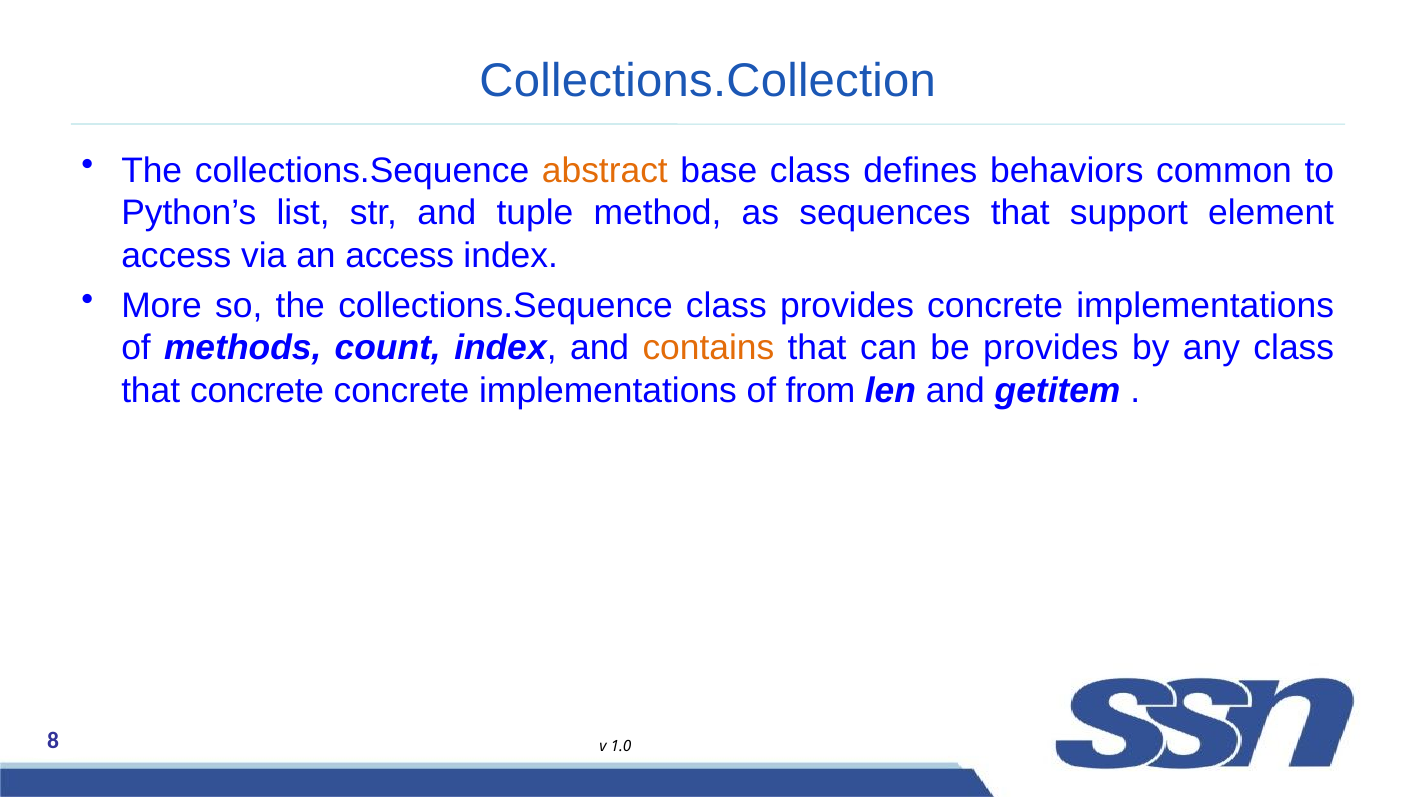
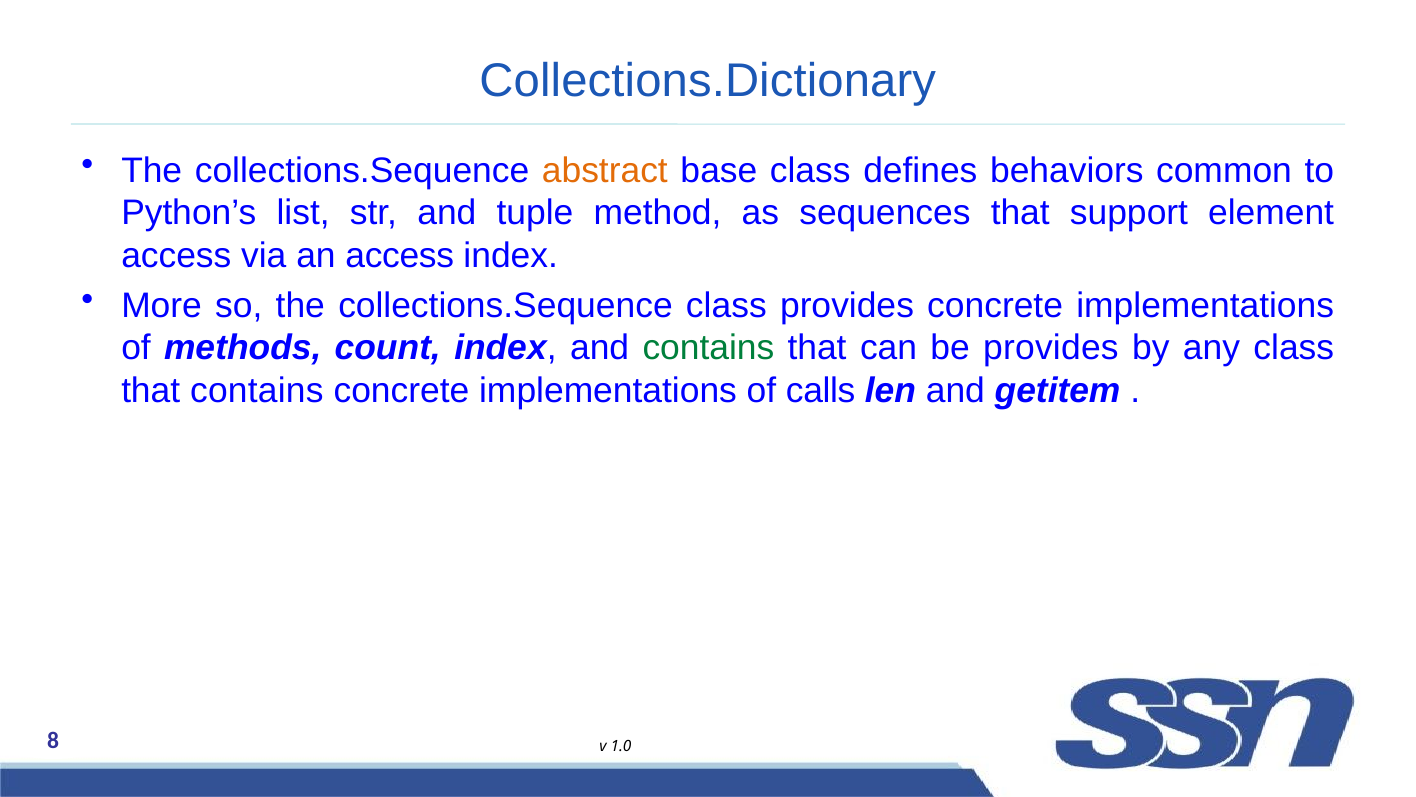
Collections.Collection: Collections.Collection -> Collections.Dictionary (708, 81)
contains colour: orange -> green (708, 348)
that concrete: concrete -> contains (257, 390)
from: from -> calls (821, 390)
